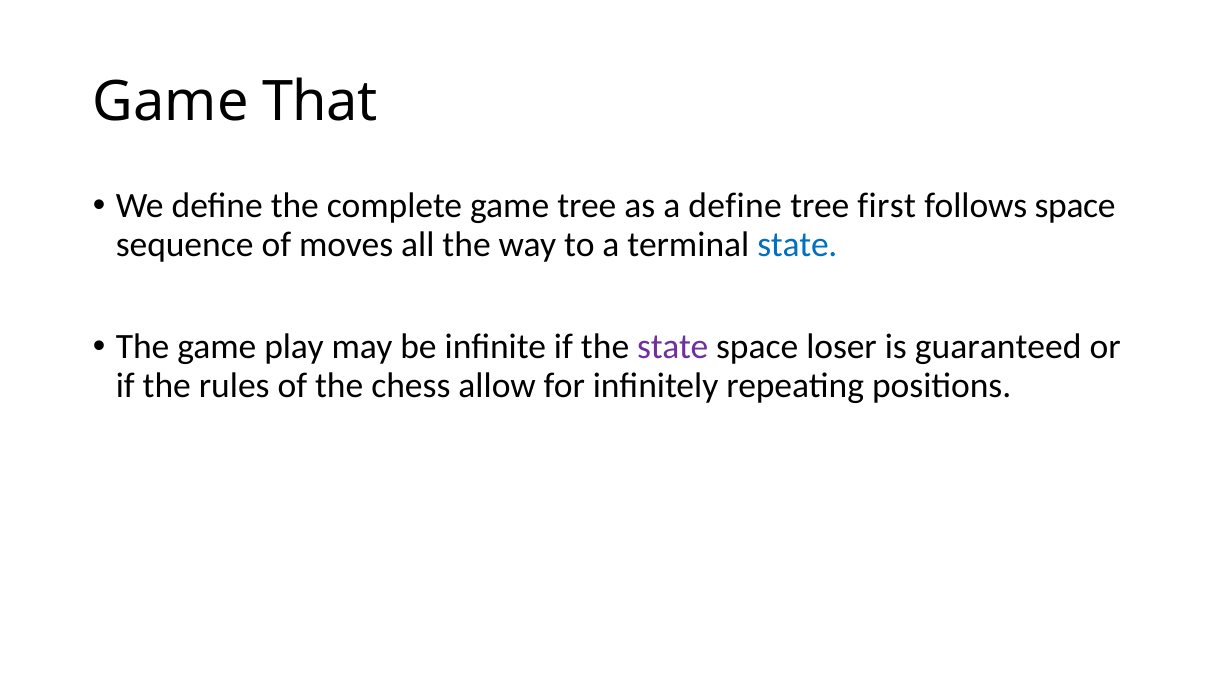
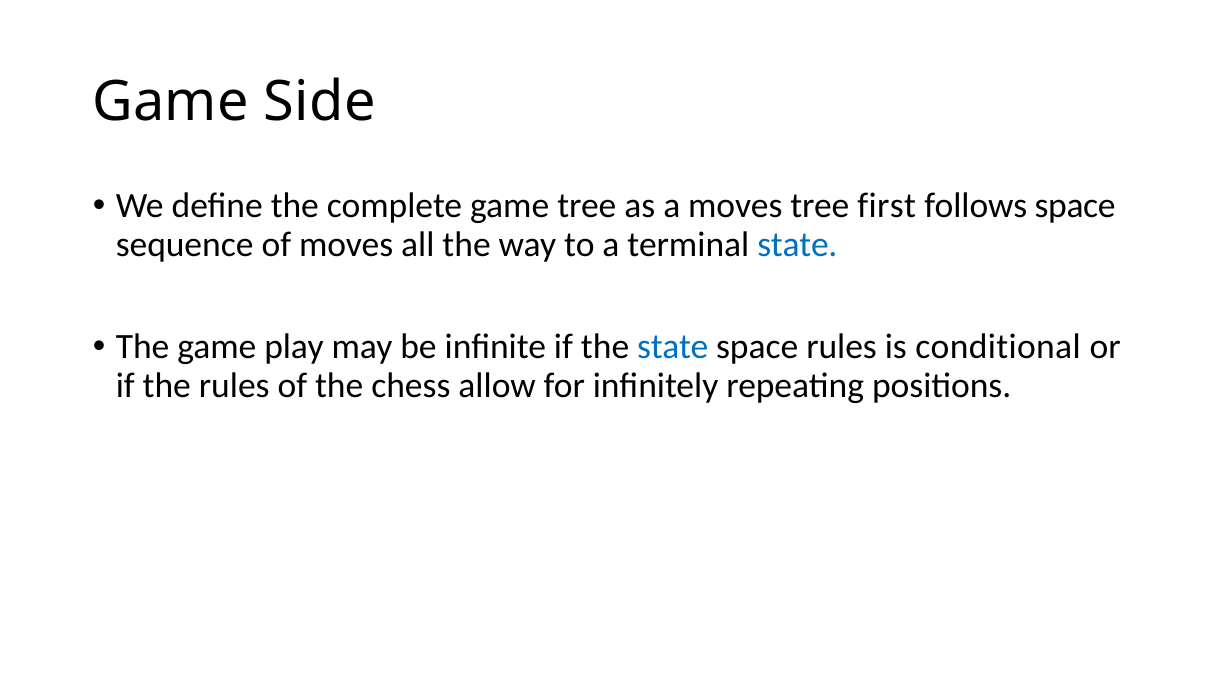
That: That -> Side (320, 102)
a define: define -> moves (735, 206)
state colour: purple -> blue (673, 347)
space loser: loser -> rules (842, 347)
guaranteed: guaranteed -> conditional (998, 347)
